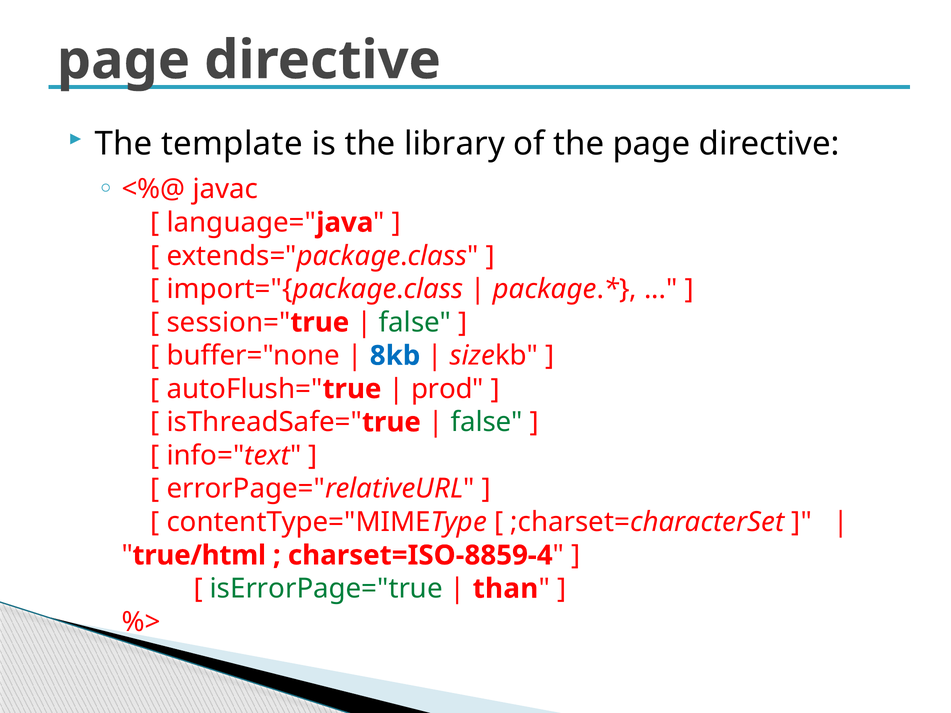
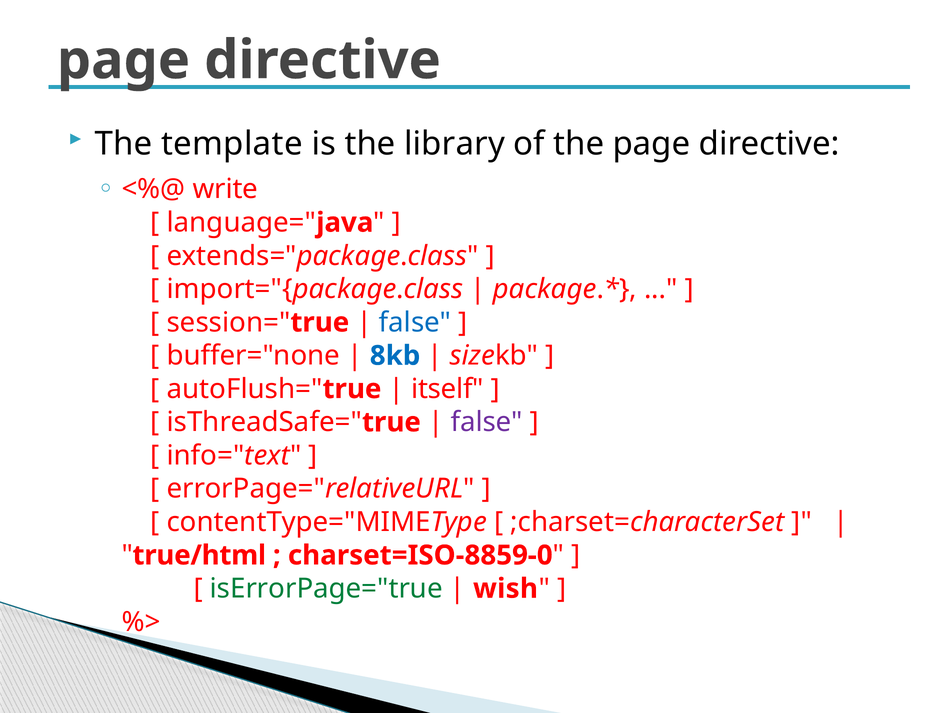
javac: javac -> write (225, 189)
false colour: green -> blue (415, 323)
prod: prod -> itself (447, 389)
false colour: green -> purple (487, 422)
charset=ISO-8859-4: charset=ISO-8859-4 -> charset=ISO-8859-0 (420, 556)
than: than -> wish (506, 589)
